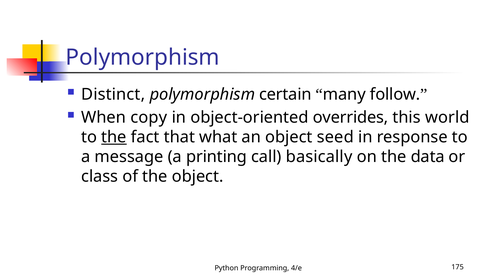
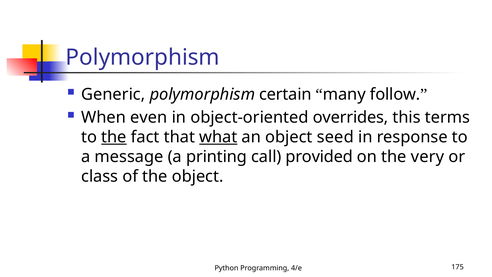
Distinct: Distinct -> Generic (113, 94)
copy: copy -> even (149, 117)
world: world -> terms (448, 117)
what underline: none -> present (218, 137)
basically: basically -> provided (319, 157)
data: data -> very (428, 157)
